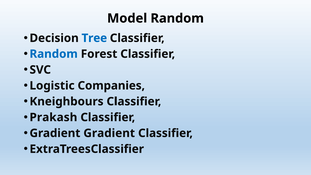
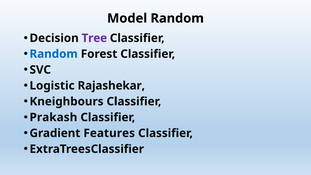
Tree colour: blue -> purple (94, 38)
Companies: Companies -> Rajashekar (111, 86)
Gradient Gradient: Gradient -> Features (109, 133)
